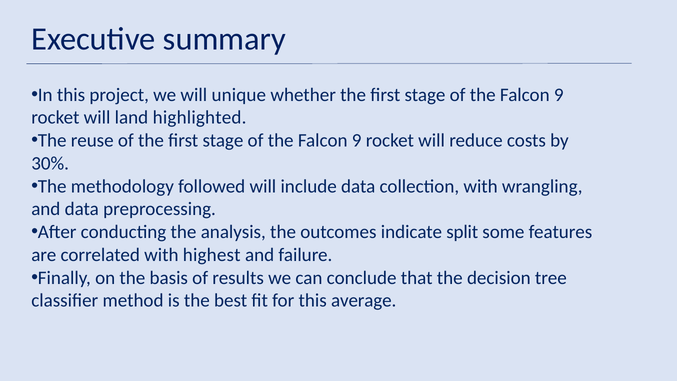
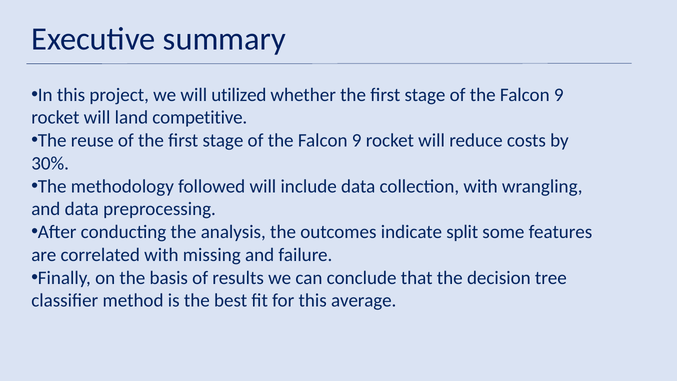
unique: unique -> utilized (239, 95)
highlighted: highlighted -> competitive (200, 118)
highest: highest -> missing (212, 255)
